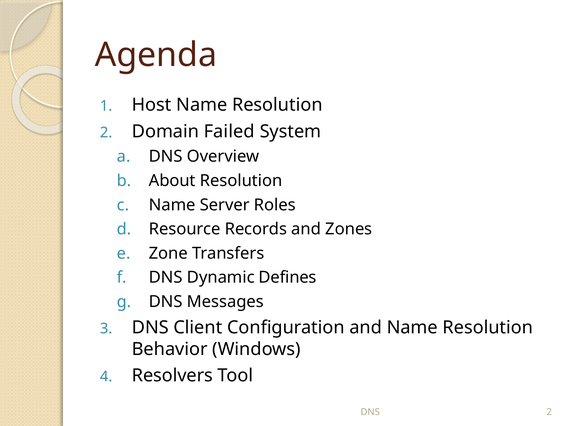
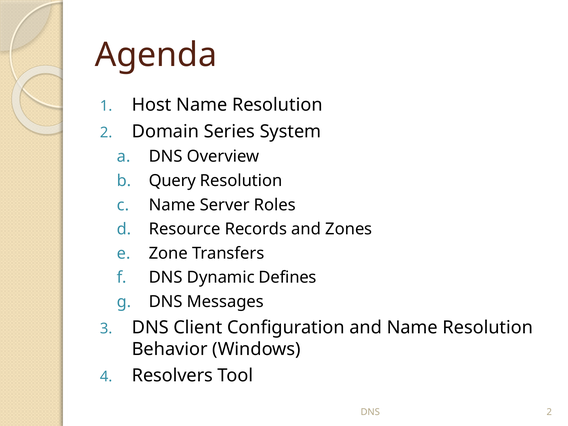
Failed: Failed -> Series (229, 131)
About: About -> Query (172, 181)
